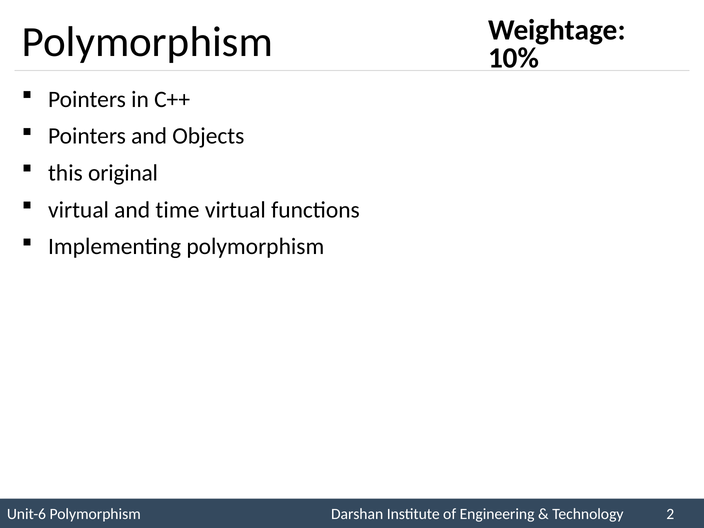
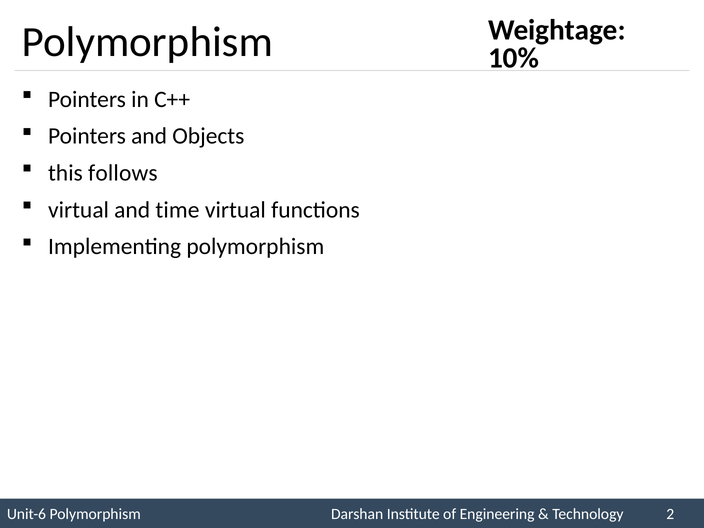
original: original -> follows (123, 173)
